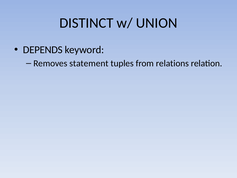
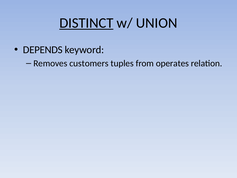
DISTINCT underline: none -> present (86, 23)
statement: statement -> customers (89, 63)
relations: relations -> operates (172, 63)
